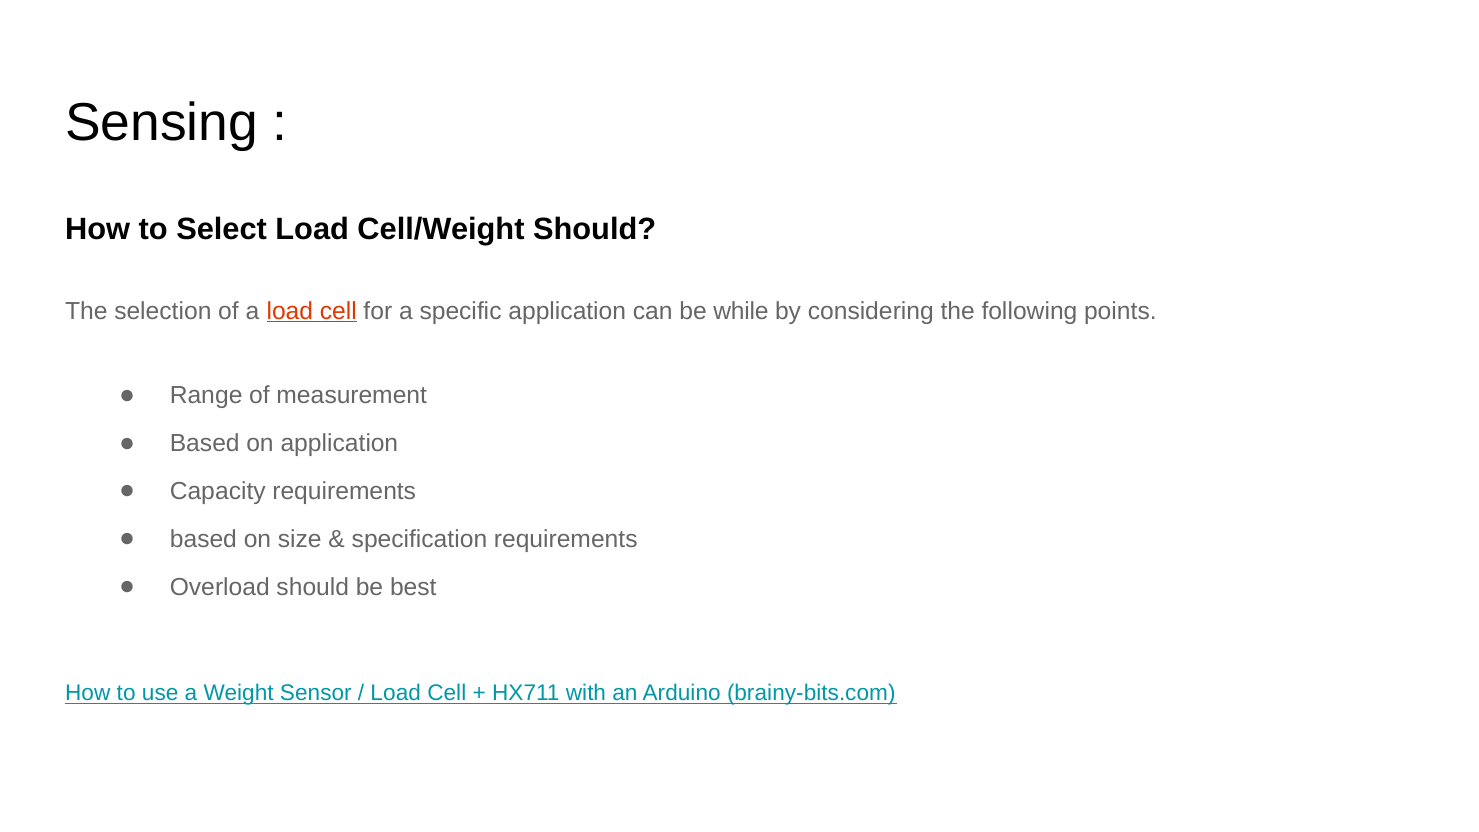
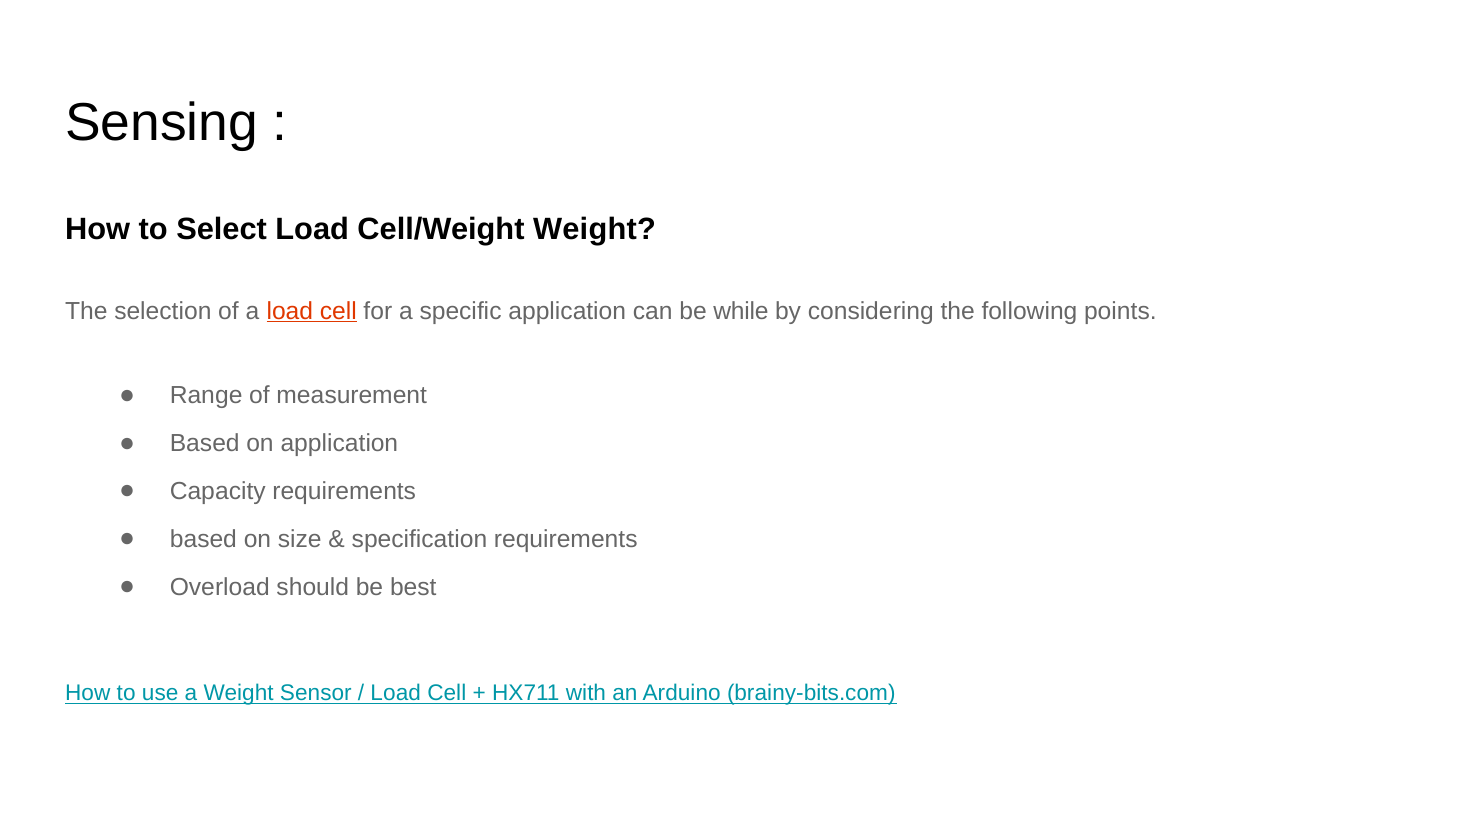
Cell/Weight Should: Should -> Weight (595, 229)
